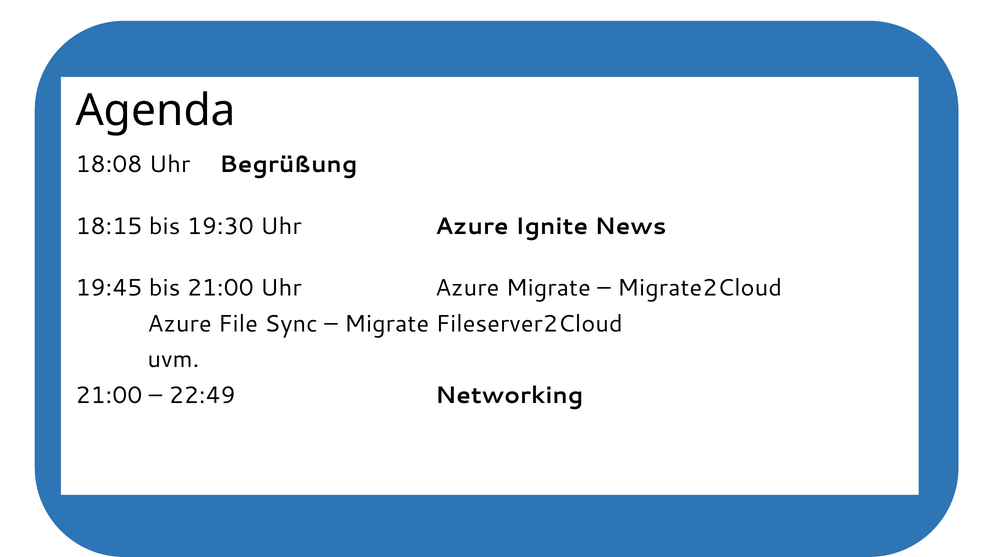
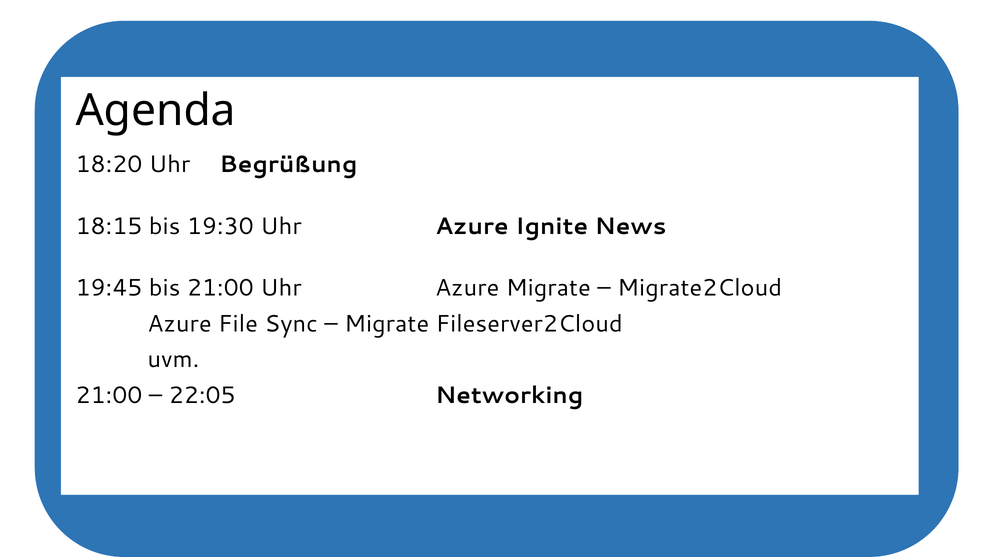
18:08: 18:08 -> 18:20 (109, 165)
22:49: 22:49 -> 22:05 (202, 396)
